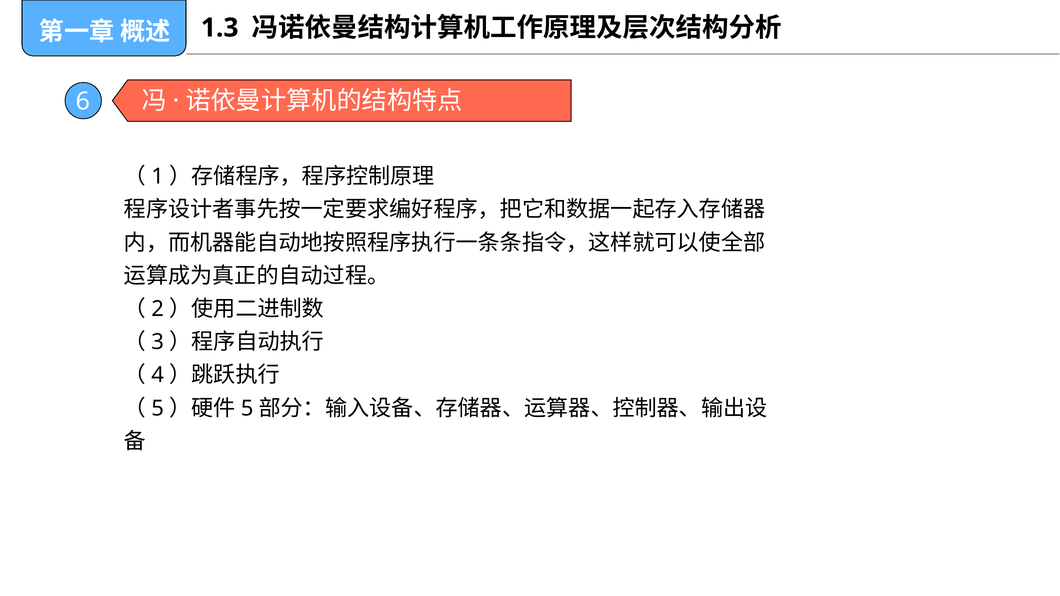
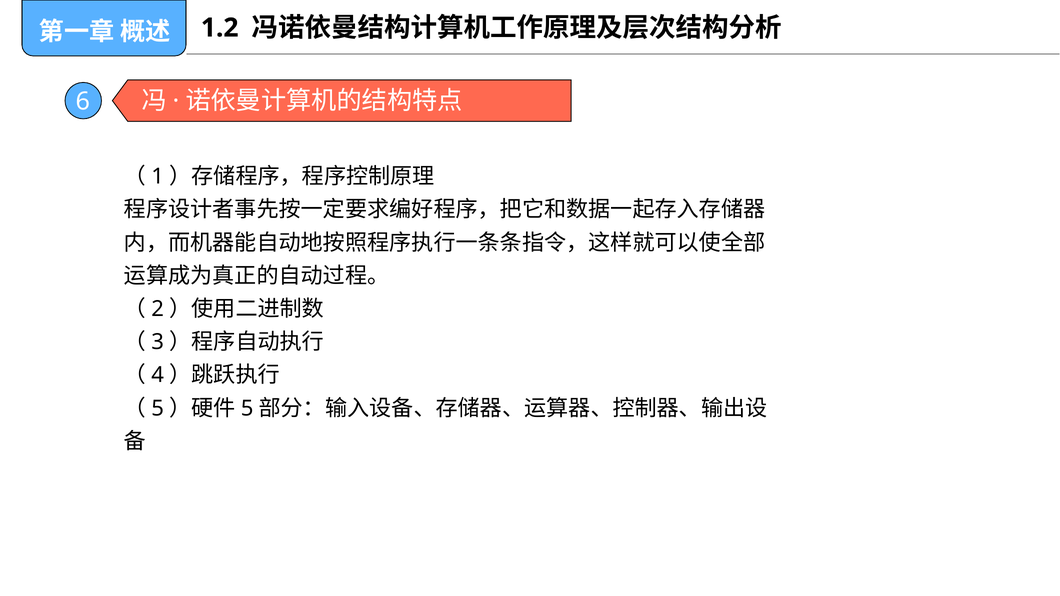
1.3: 1.3 -> 1.2 (220, 28)
